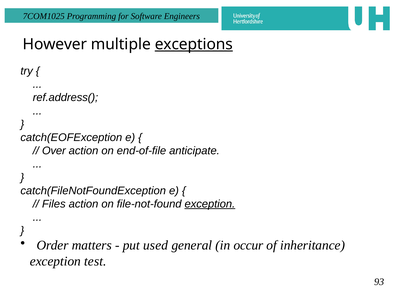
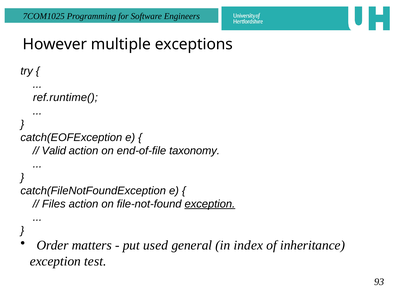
exceptions underline: present -> none (194, 44)
ref.address(: ref.address( -> ref.runtime( (65, 98)
Over: Over -> Valid (54, 151)
anticipate: anticipate -> taxonomy (195, 151)
occur: occur -> index (248, 246)
